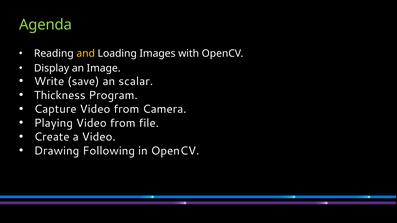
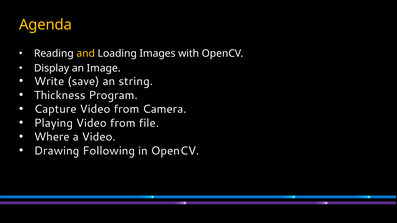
Agenda colour: light green -> yellow (46, 25)
scalar: scalar -> string (136, 81)
Create: Create -> Where (52, 137)
